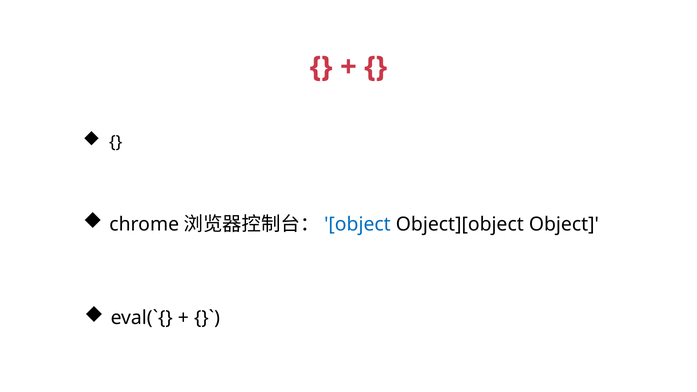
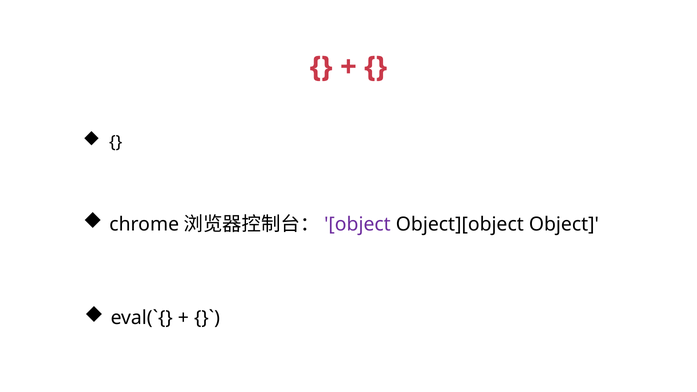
object colour: blue -> purple (357, 224)
